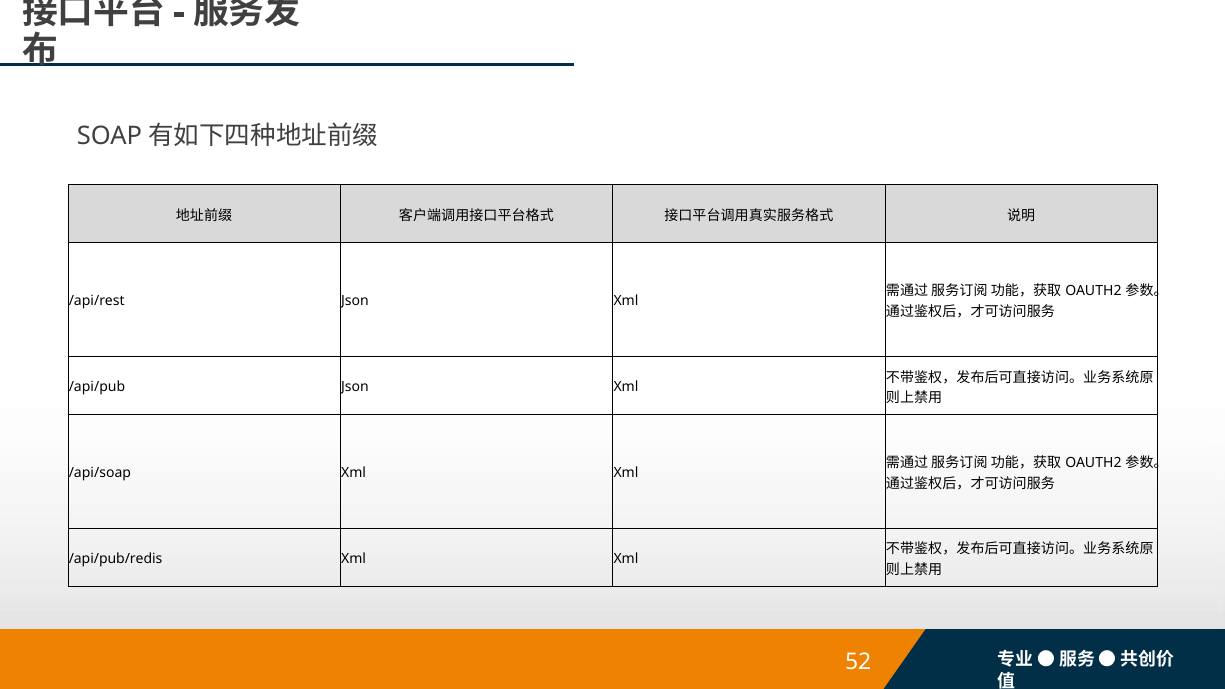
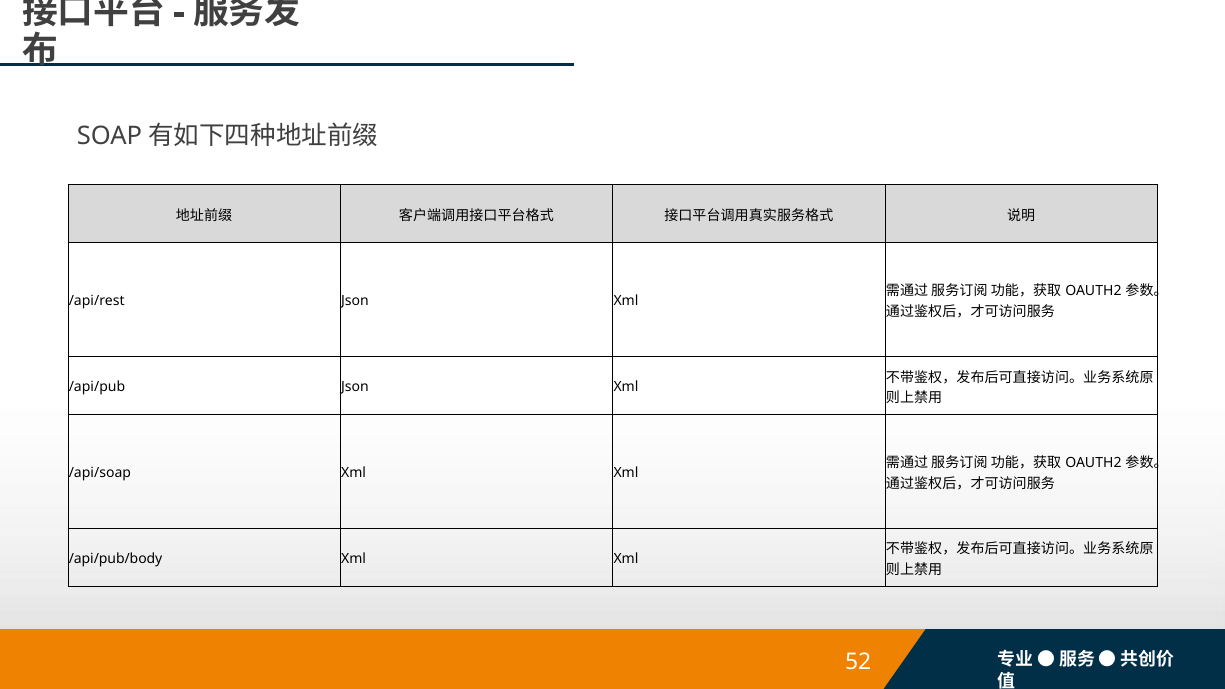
/api/pub/redis: /api/pub/redis -> /api/pub/body (116, 559)
